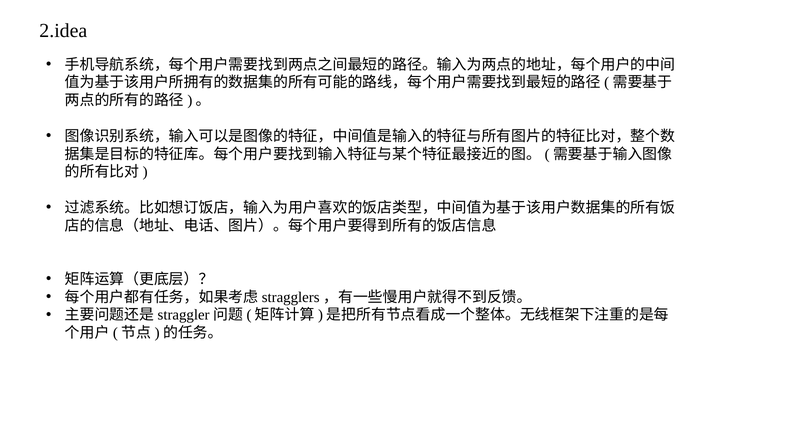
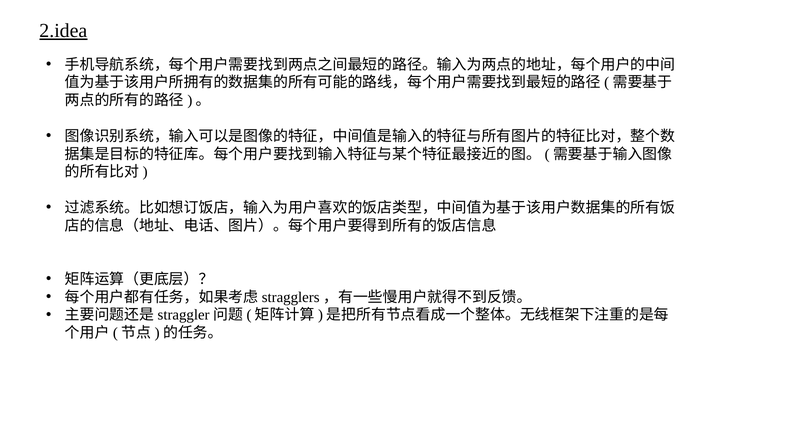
2.idea underline: none -> present (63, 31)
